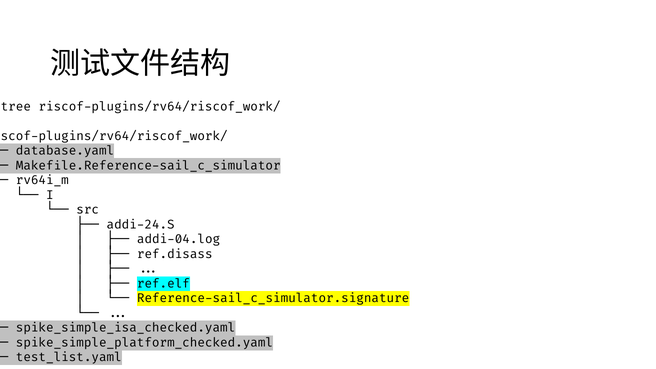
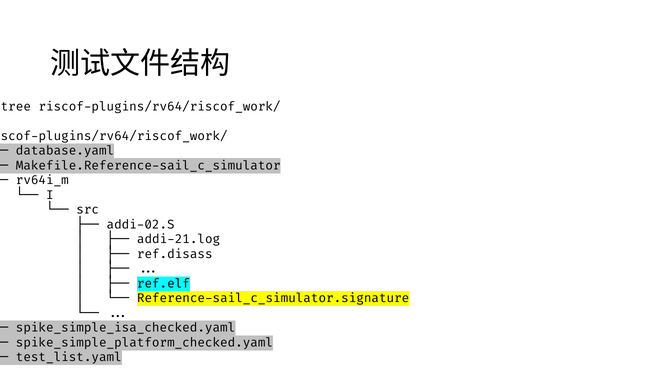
addi-24.S: addi-24.S -> addi-02.S (141, 225)
addi-04.log: addi-04.log -> addi-21.log (179, 239)
